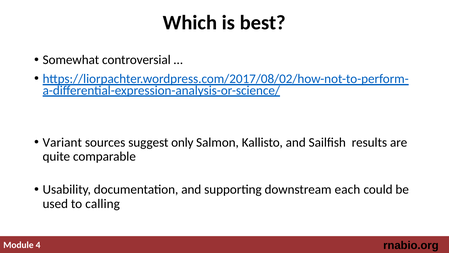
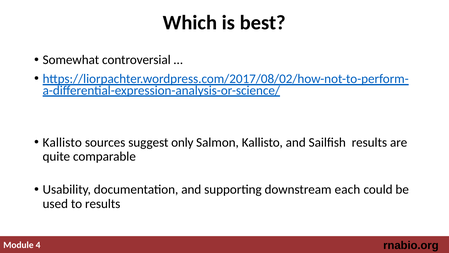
Variant: Variant -> Kallisto (62, 142)
to calling: calling -> results (103, 203)
